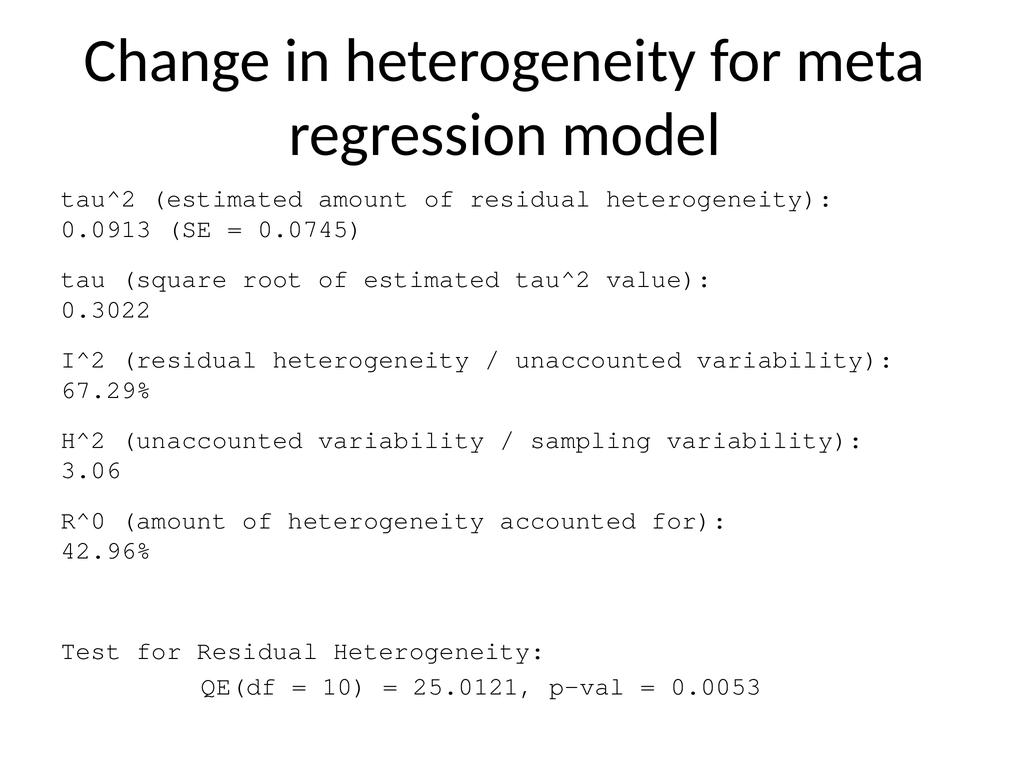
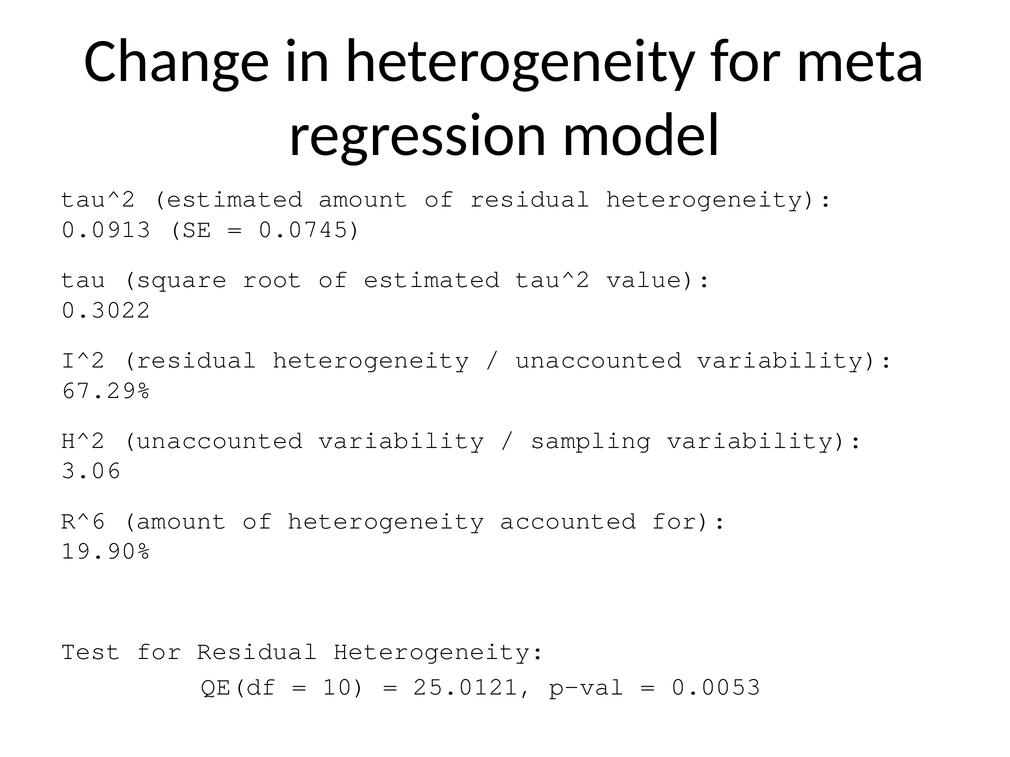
R^0: R^0 -> R^6 (83, 521)
42.96%: 42.96% -> 19.90% (106, 551)
